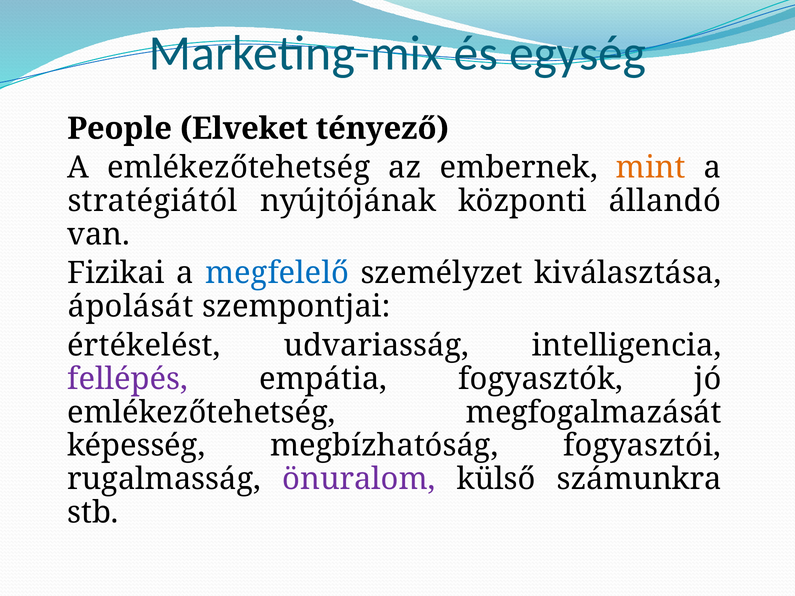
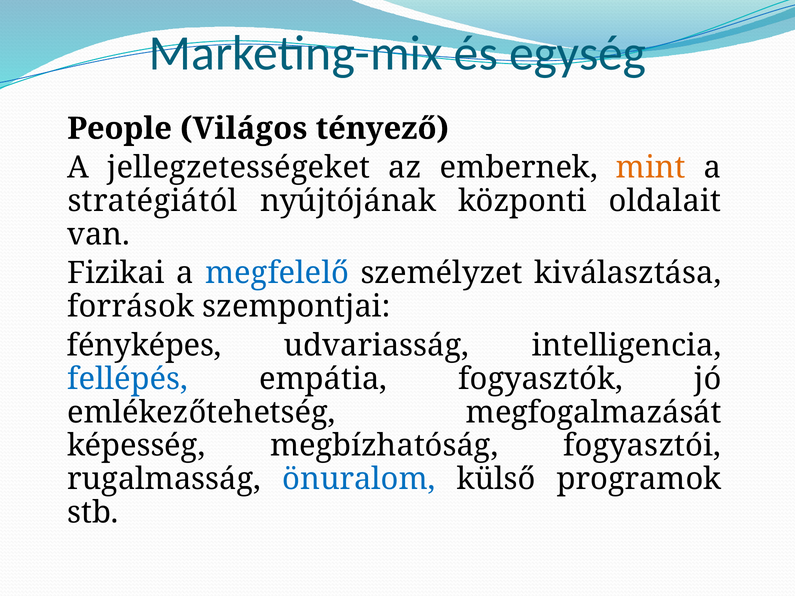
Elveket: Elveket -> Világos (244, 129)
A emlékezőtehetség: emlékezőtehetség -> jellegzetességeket (239, 168)
állandó: állandó -> oldalait (665, 201)
ápolását: ápolását -> források (131, 307)
értékelést: értékelést -> fényképes (144, 346)
fellépés colour: purple -> blue (128, 379)
önuralom colour: purple -> blue (359, 479)
számunkra: számunkra -> programok (639, 479)
